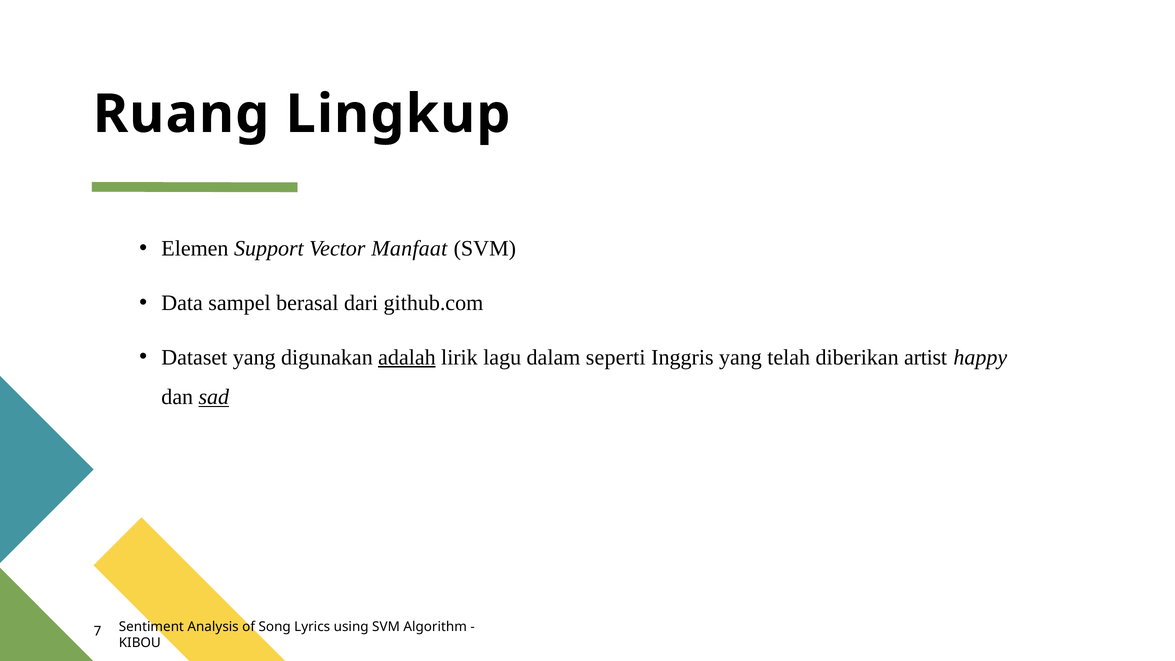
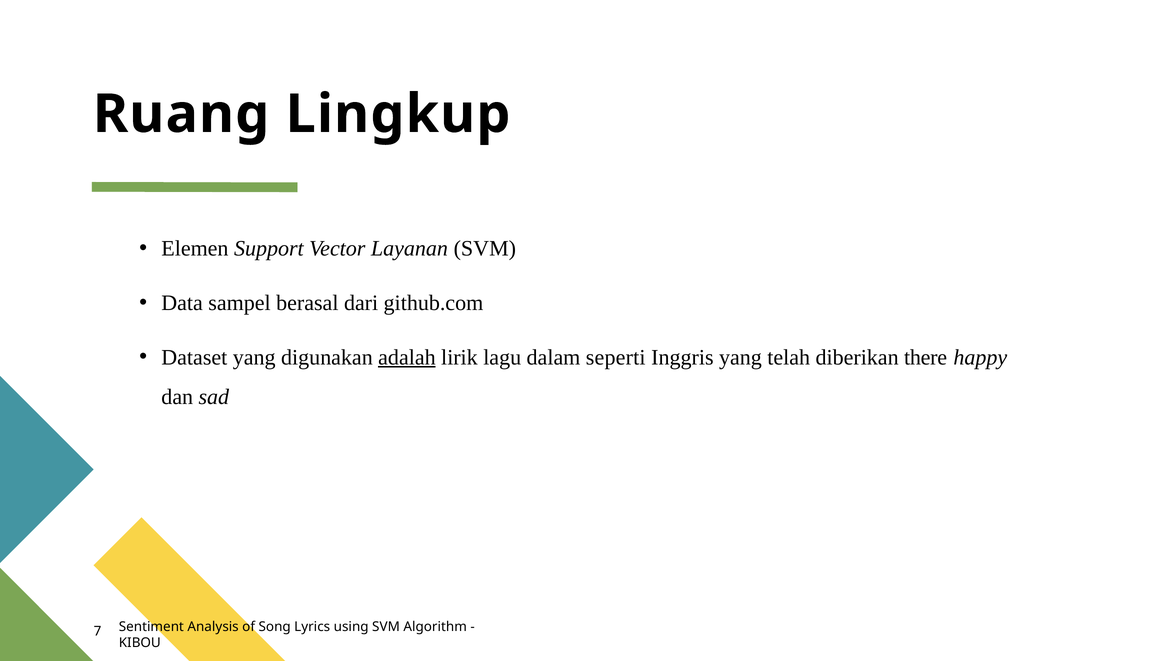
Manfaat: Manfaat -> Layanan (409, 249)
artist: artist -> there (926, 357)
sad underline: present -> none (214, 397)
